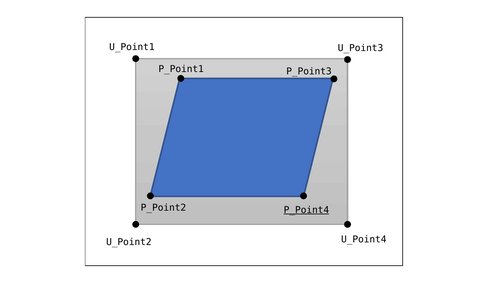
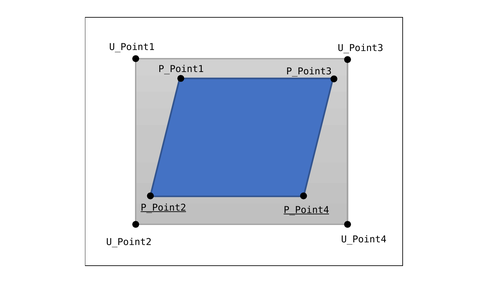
P_Point2 underline: none -> present (163, 208)
